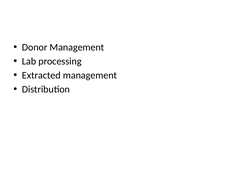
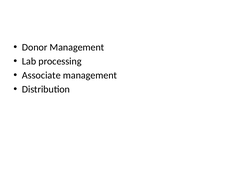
Extracted: Extracted -> Associate (41, 75)
